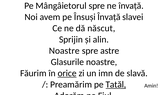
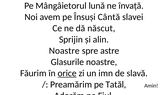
Mângâietorul spre: spre -> lună (97, 6)
Însuși Învață: Învață -> Cântă (109, 17)
Tatăl underline: present -> none (116, 84)
